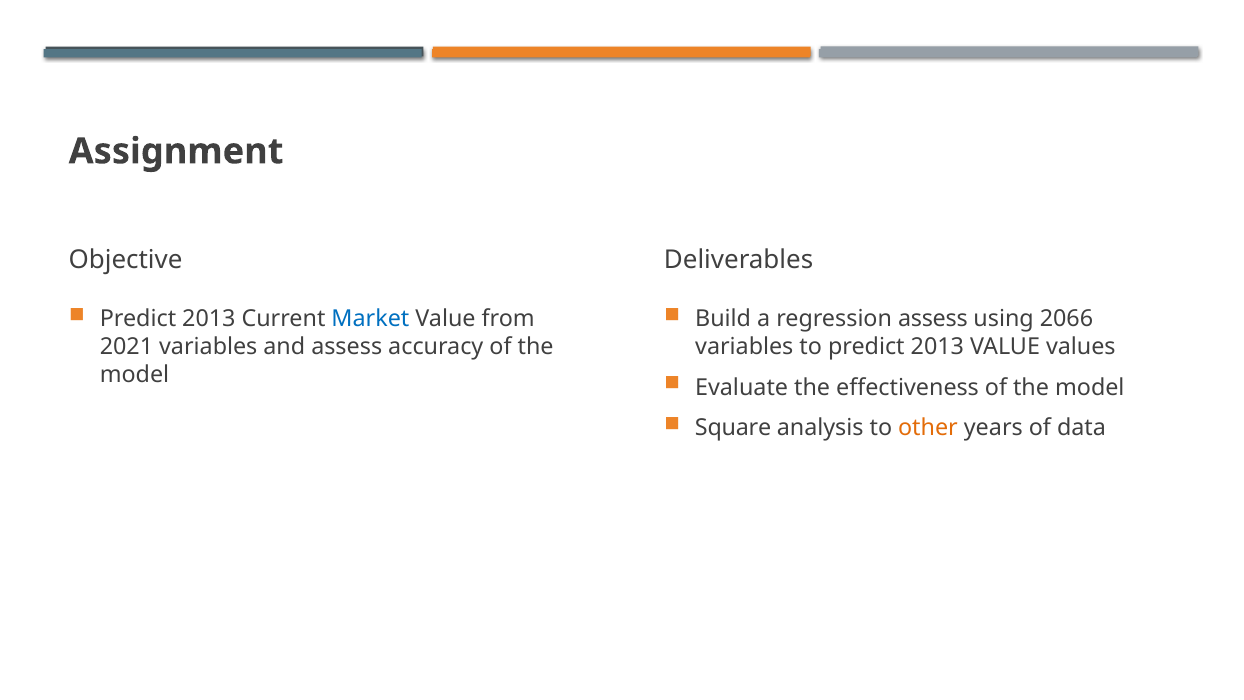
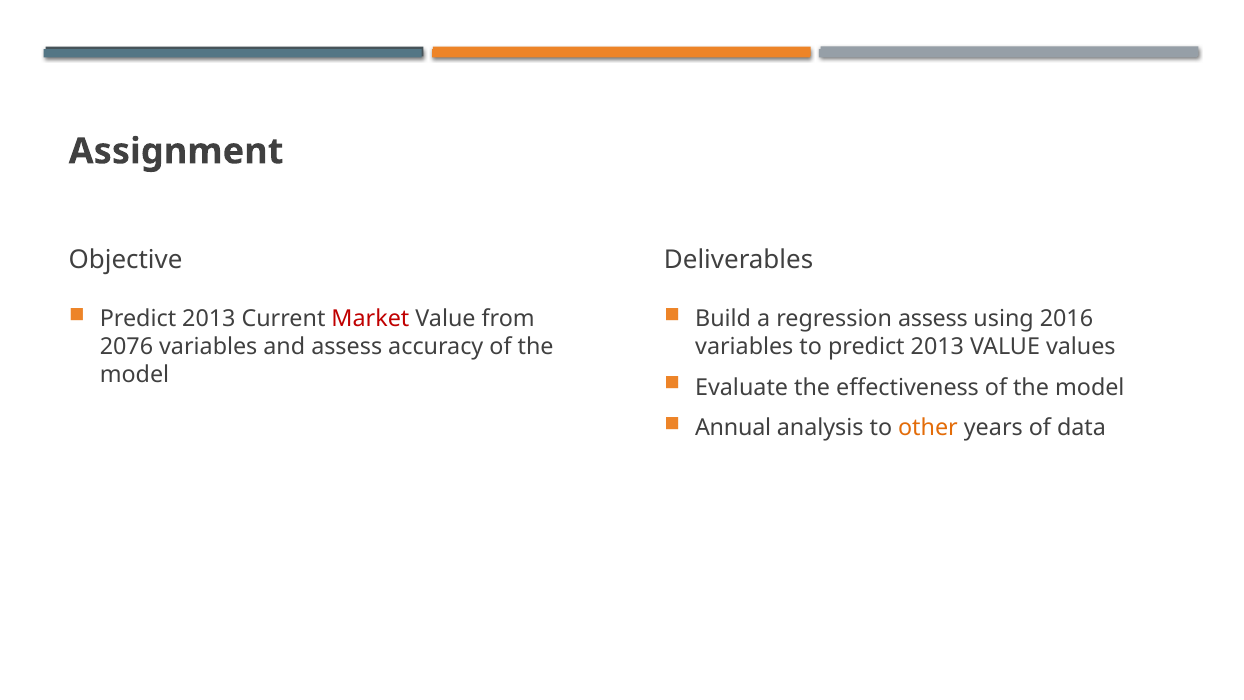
Market colour: blue -> red (370, 319)
2066: 2066 -> 2016 (1066, 319)
2021: 2021 -> 2076 (126, 347)
Square: Square -> Annual (733, 428)
